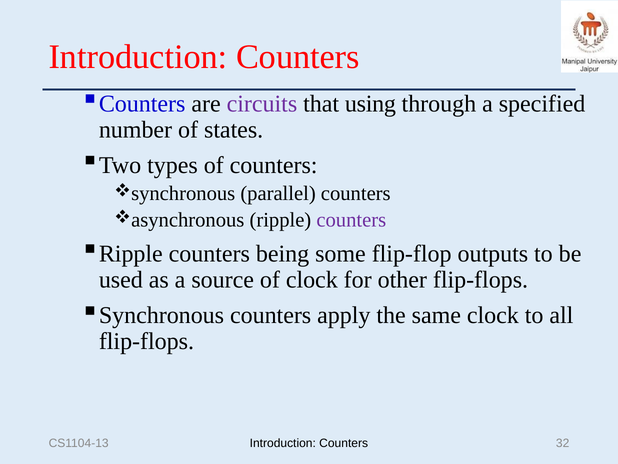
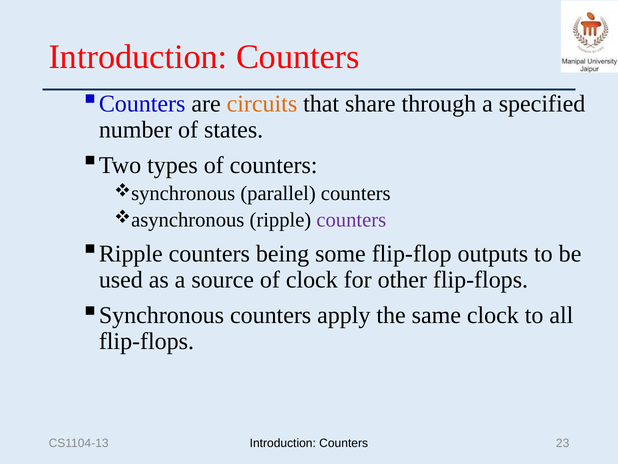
circuits colour: purple -> orange (262, 103)
using: using -> share (370, 103)
32: 32 -> 23 (563, 443)
